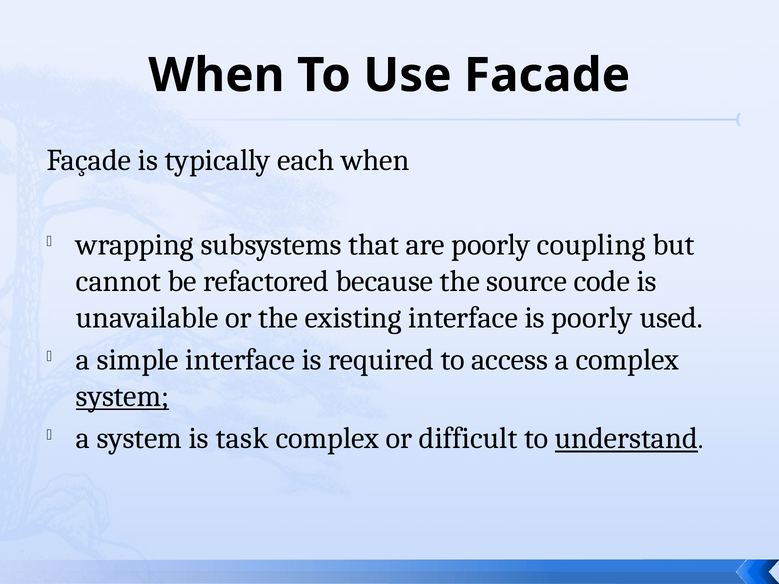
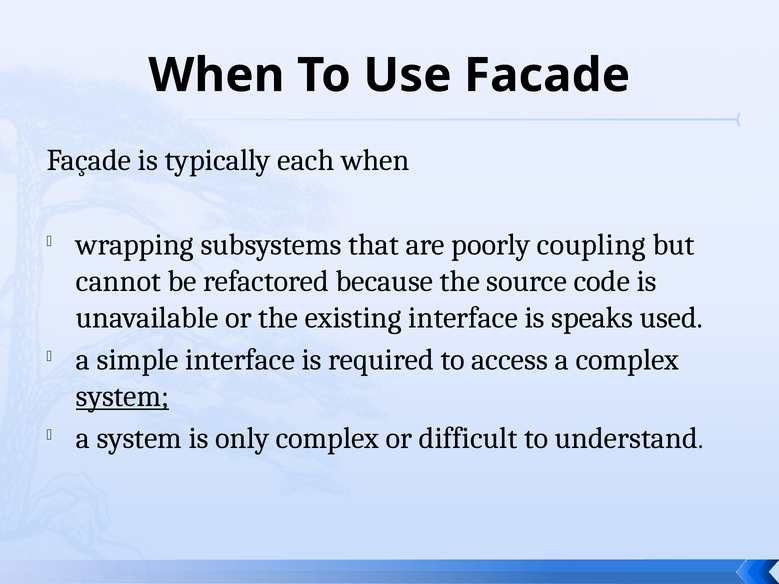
is poorly: poorly -> speaks (592, 318)
task: task -> only (242, 439)
understand underline: present -> none (626, 439)
